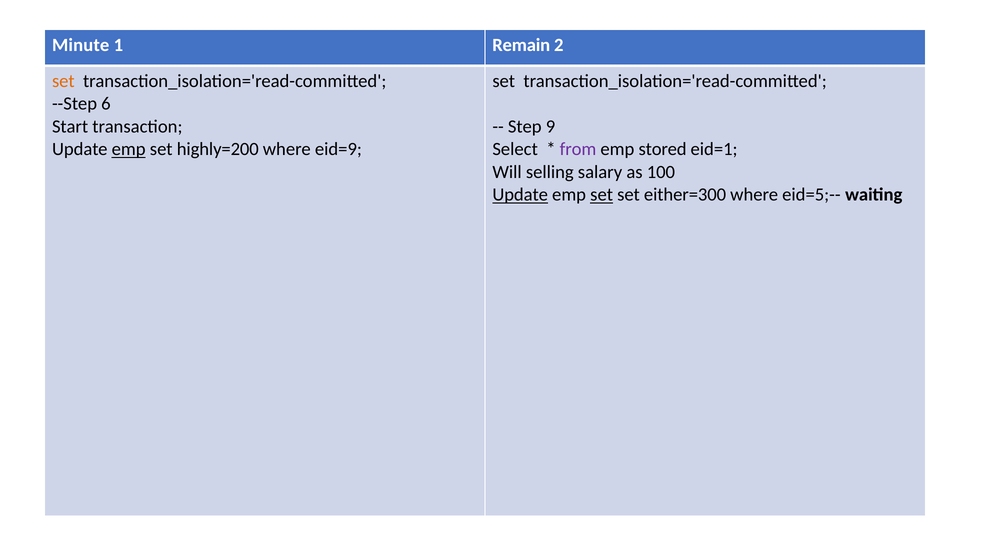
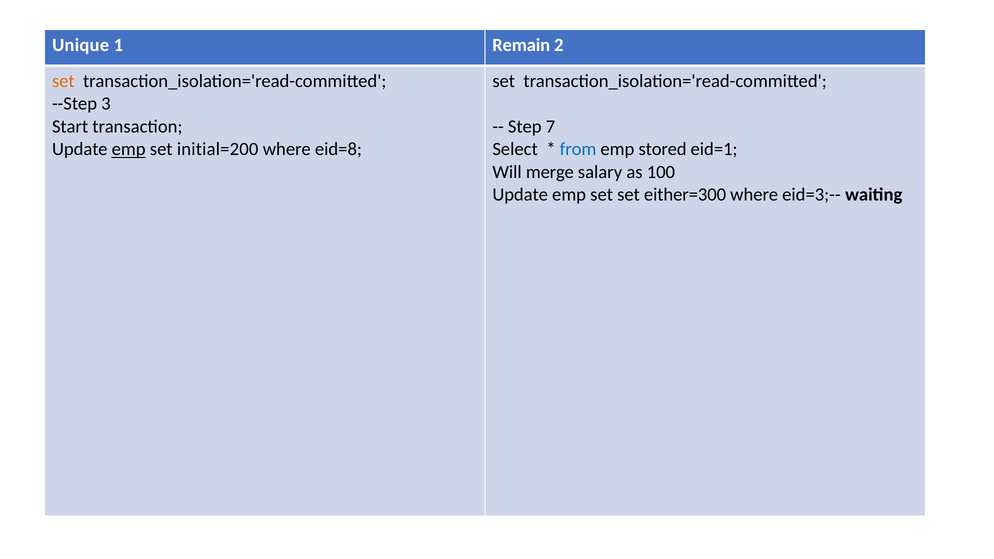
Minute: Minute -> Unique (81, 45)
6: 6 -> 3 (106, 104)
9: 9 -> 7 (550, 127)
highly=200: highly=200 -> initial=200 (218, 149)
eid=9: eid=9 -> eid=8 (338, 149)
from colour: purple -> blue (578, 149)
selling: selling -> merge (550, 172)
Update underline: present -> none (520, 195)
set underline: present -> none (602, 195)
eid=5;--: eid=5;-- -> eid=3;-- (811, 195)
